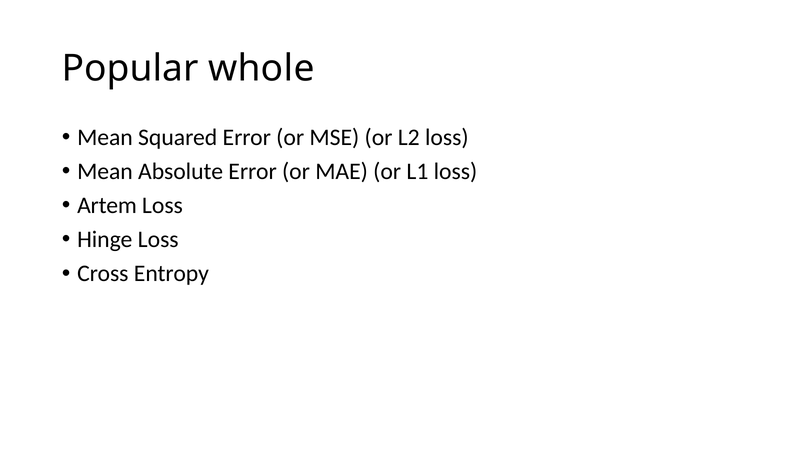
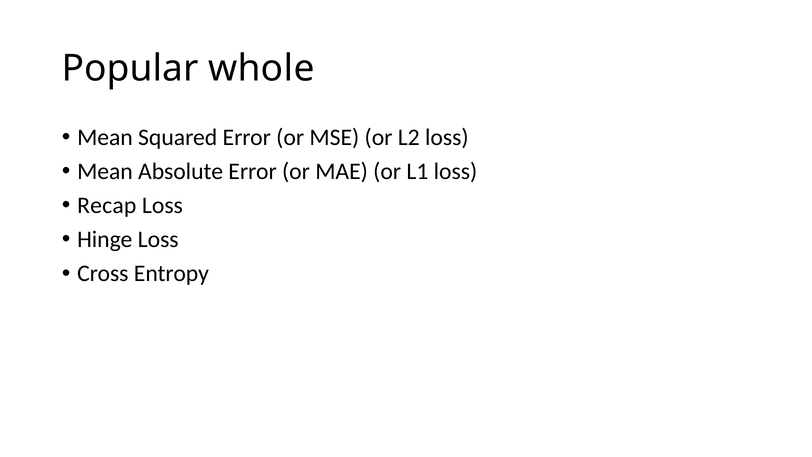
Artem: Artem -> Recap (107, 205)
